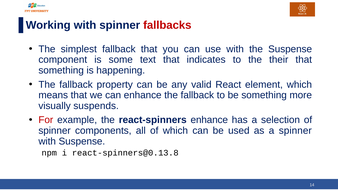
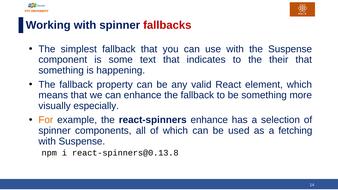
suspends: suspends -> especially (96, 106)
For colour: red -> orange (46, 120)
a spinner: spinner -> fetching (295, 131)
